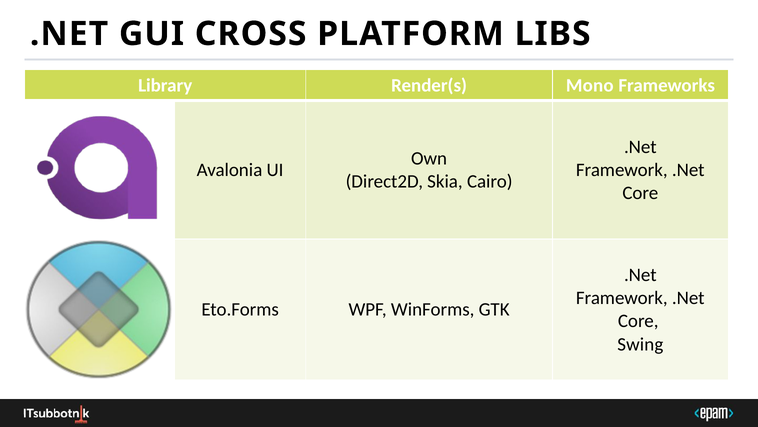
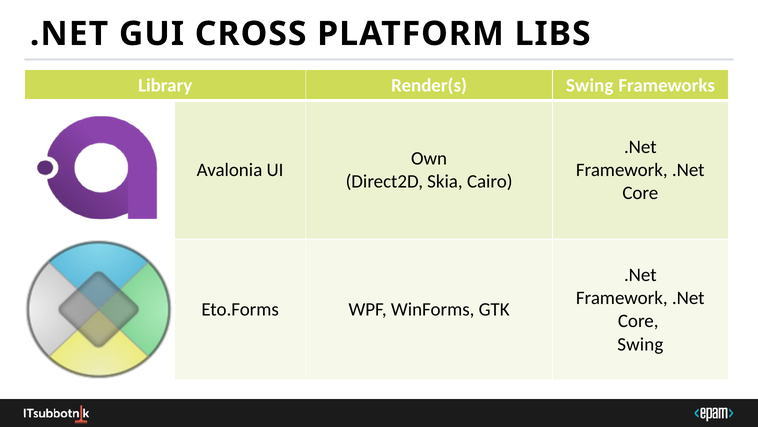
Render(s Mono: Mono -> Swing (590, 85)
